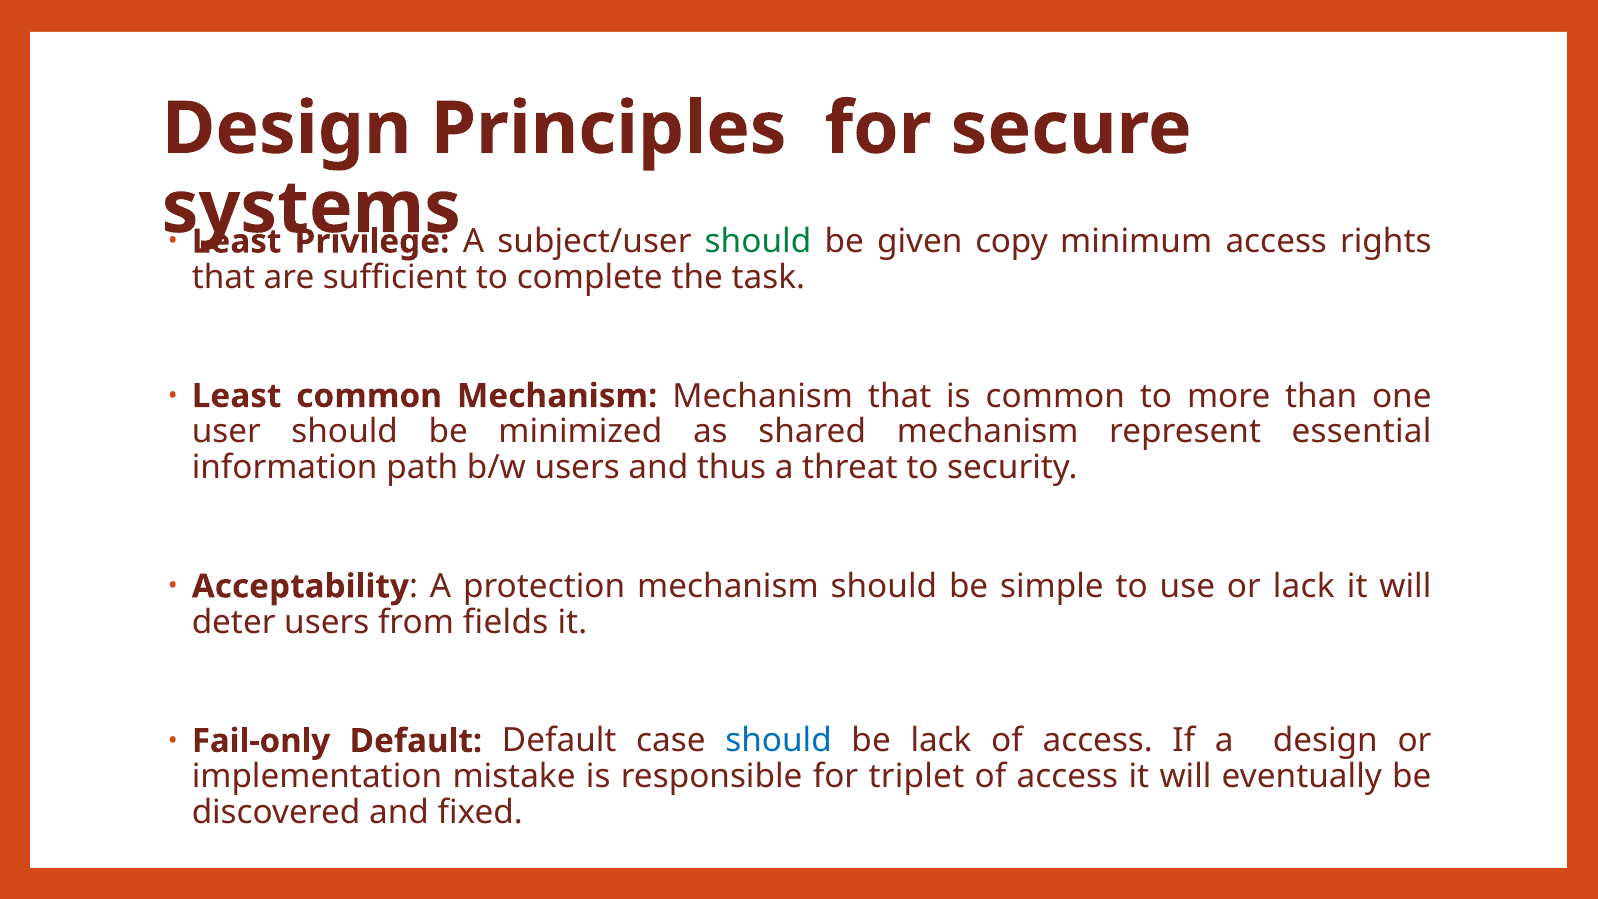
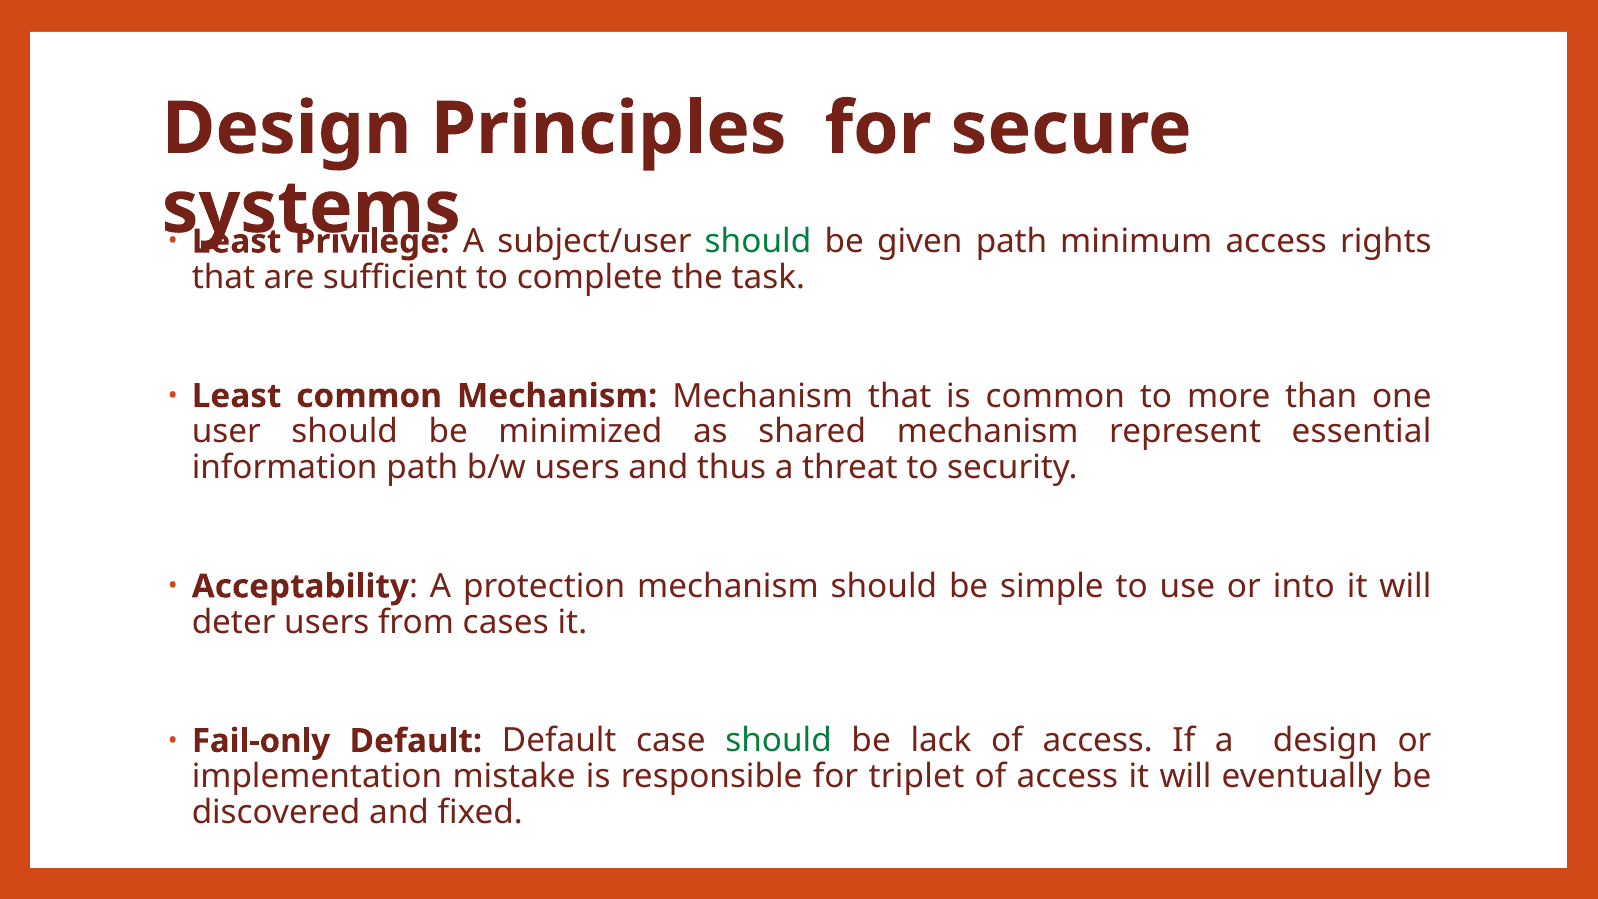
given copy: copy -> path (1012, 241)
or lack: lack -> into (1304, 586)
fields: fields -> cases (506, 622)
should colour: blue -> green (779, 741)
